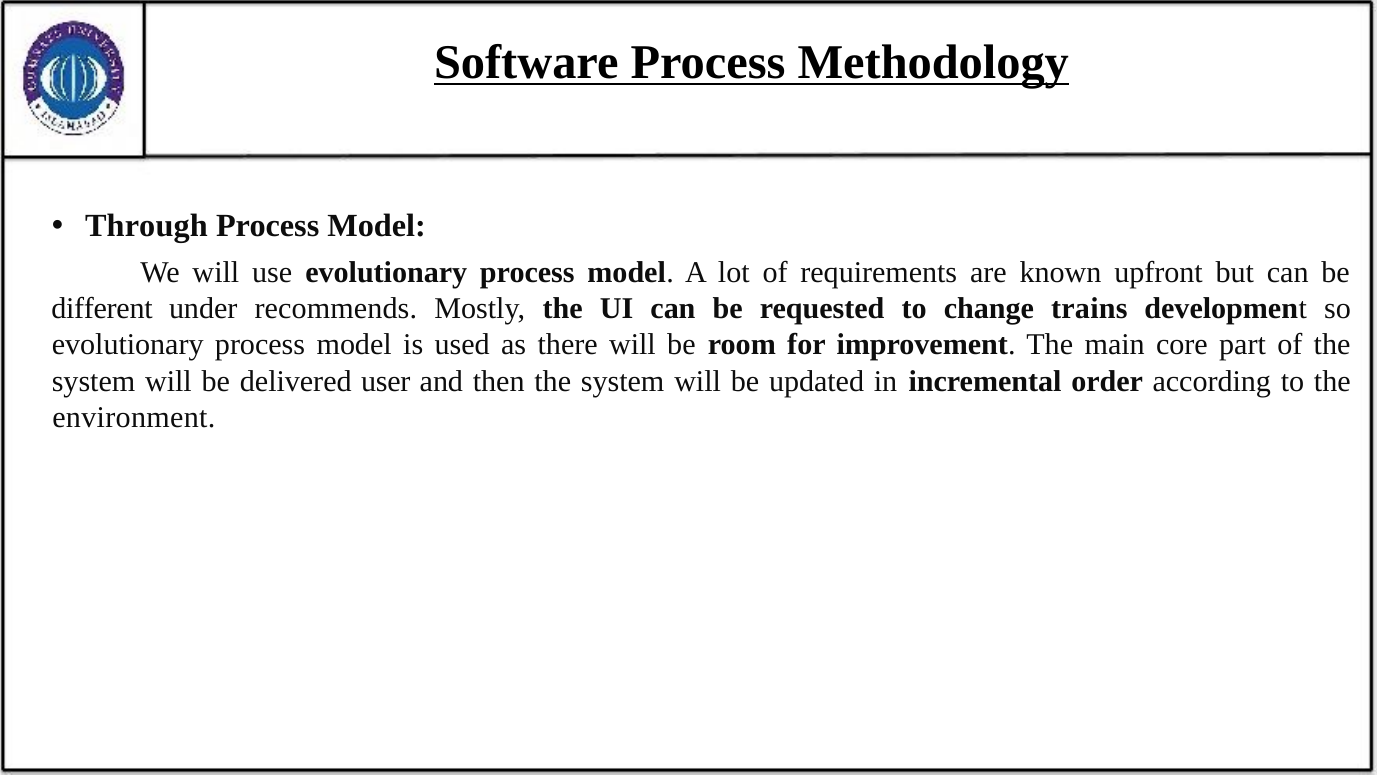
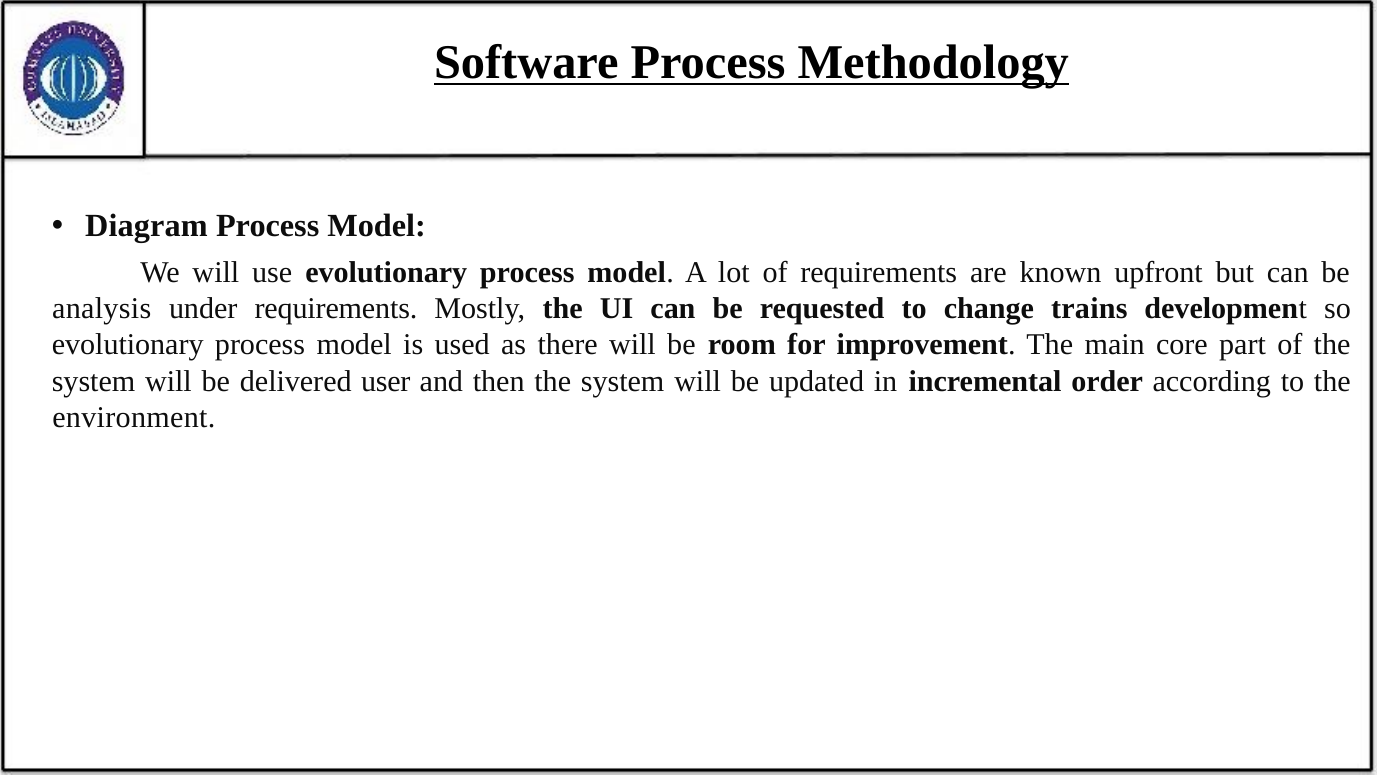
Through: Through -> Diagram (146, 226)
different: different -> analysis (102, 309)
under recommends: recommends -> requirements (336, 309)
